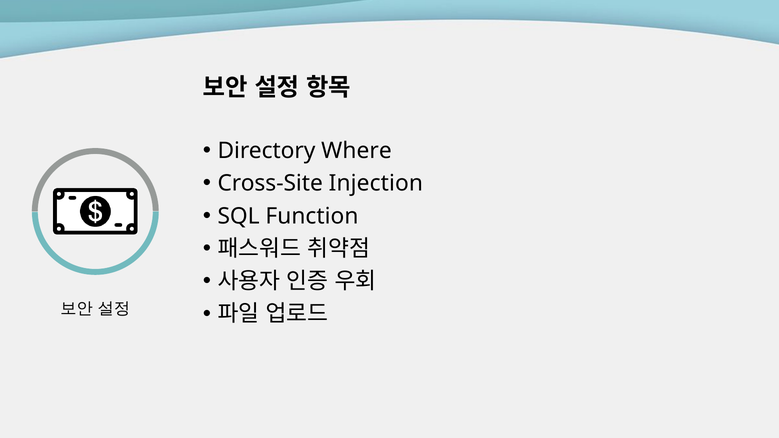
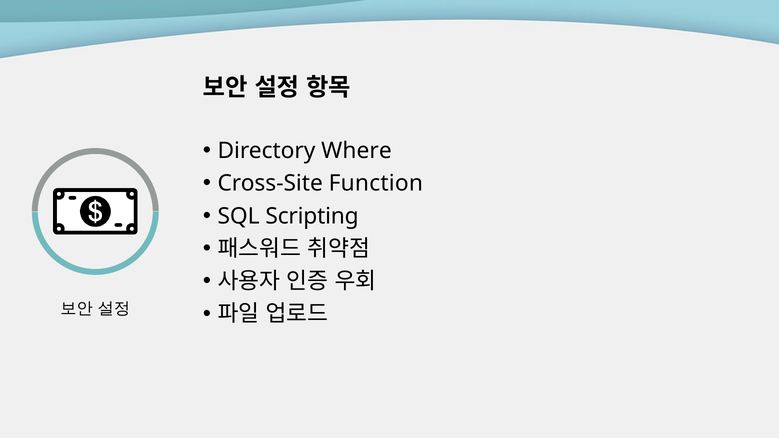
Injection: Injection -> Function (376, 183)
Function: Function -> Scripting (312, 216)
